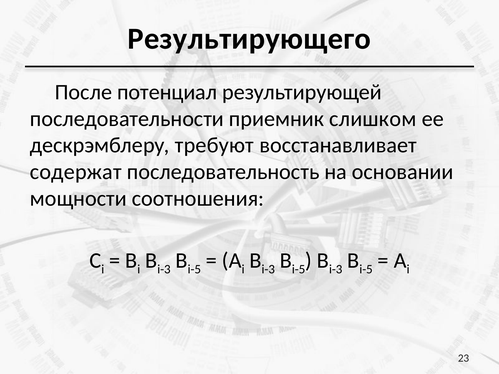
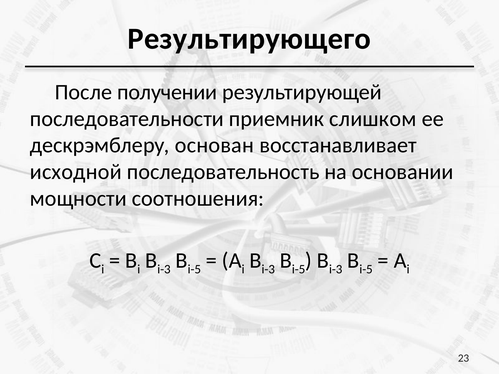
потенциал: потенциал -> получении (167, 92)
требуют: требуют -> основан (214, 145)
содержат: содержат -> исходной (76, 172)
